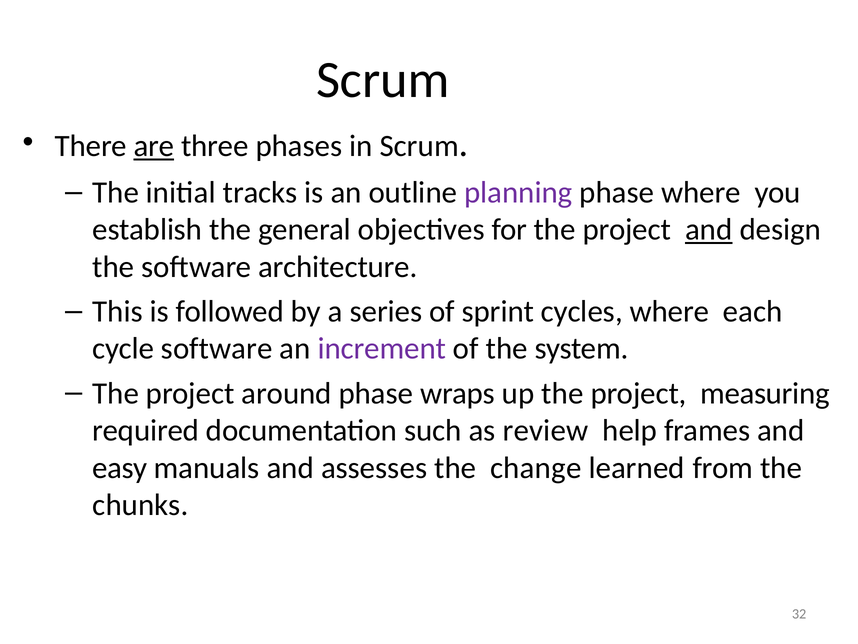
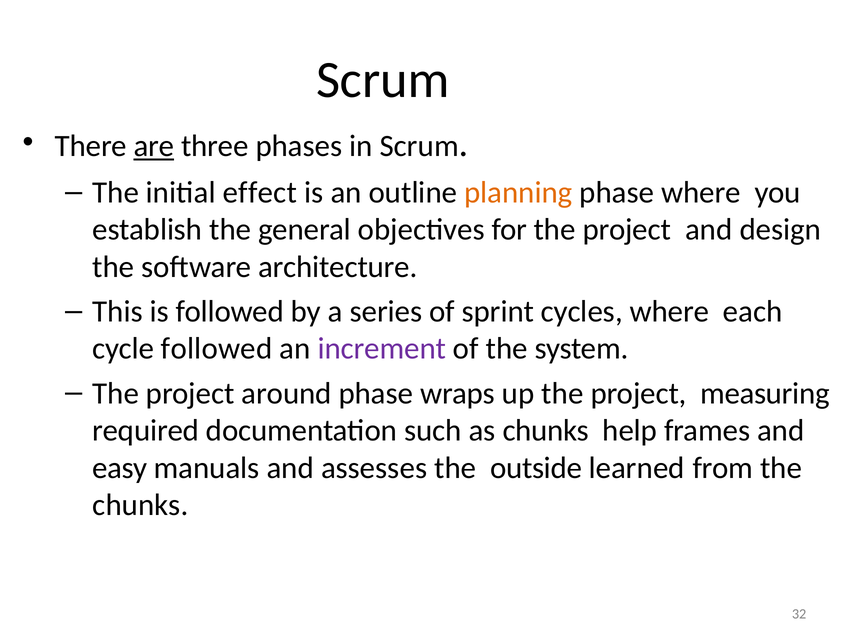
tracks: tracks -> effect (260, 192)
planning colour: purple -> orange (518, 192)
and underline: present -> none (709, 230)
cycle software: software -> followed (217, 348)
as review: review -> chunks (546, 430)
change: change -> outside (536, 467)
